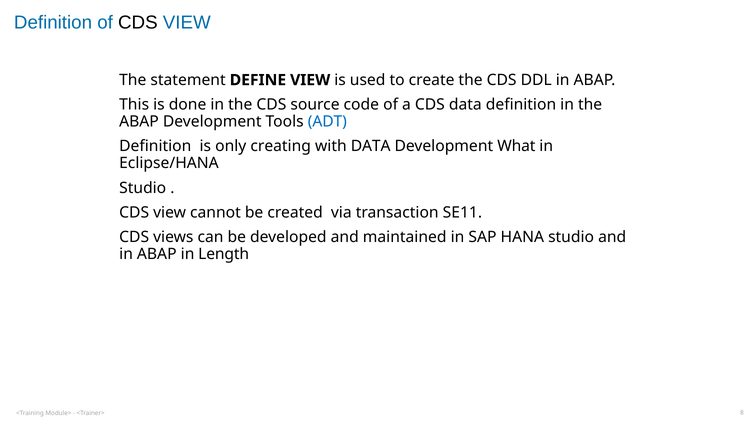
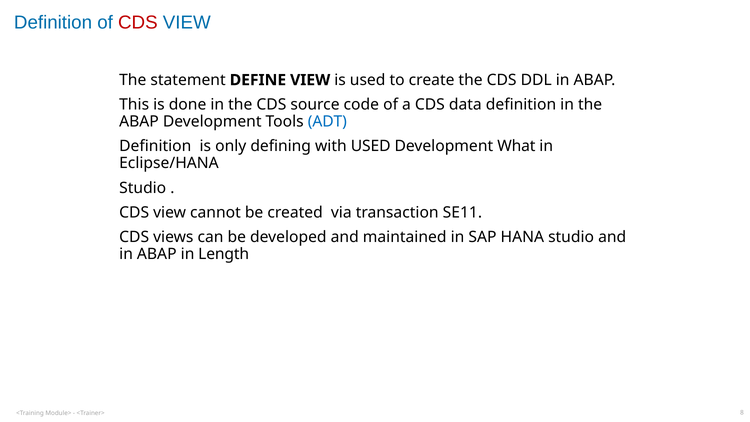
CDS colour: black -> red (138, 23)
creating: creating -> defining (281, 146)
with DATA: DATA -> USED (371, 146)
